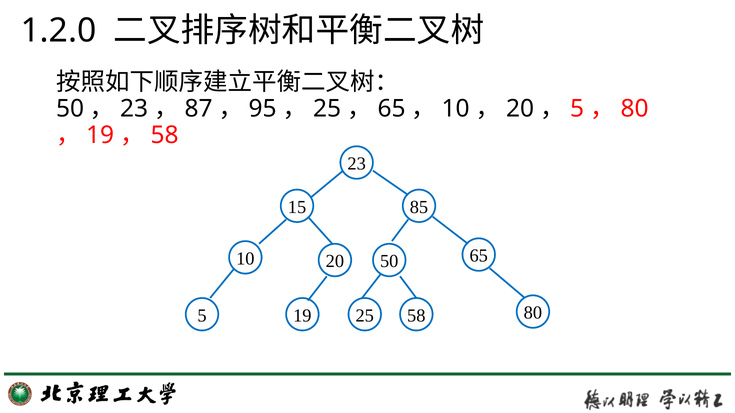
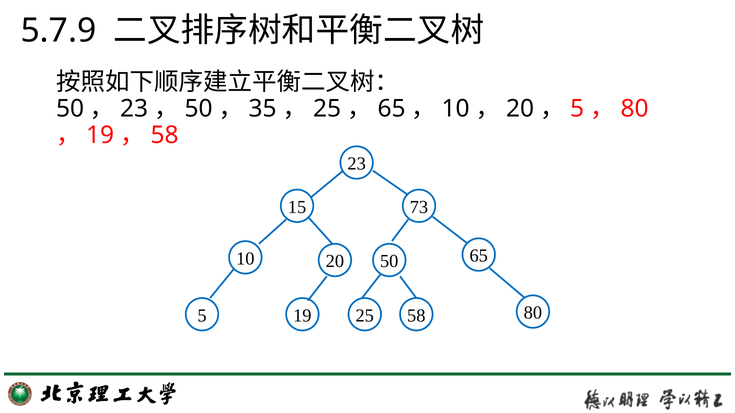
1.2.0: 1.2.0 -> 5.7.9 (59, 30)
87: 87 -> 50 (199, 109)
95: 95 -> 35 (263, 109)
85: 85 -> 73 (419, 207)
